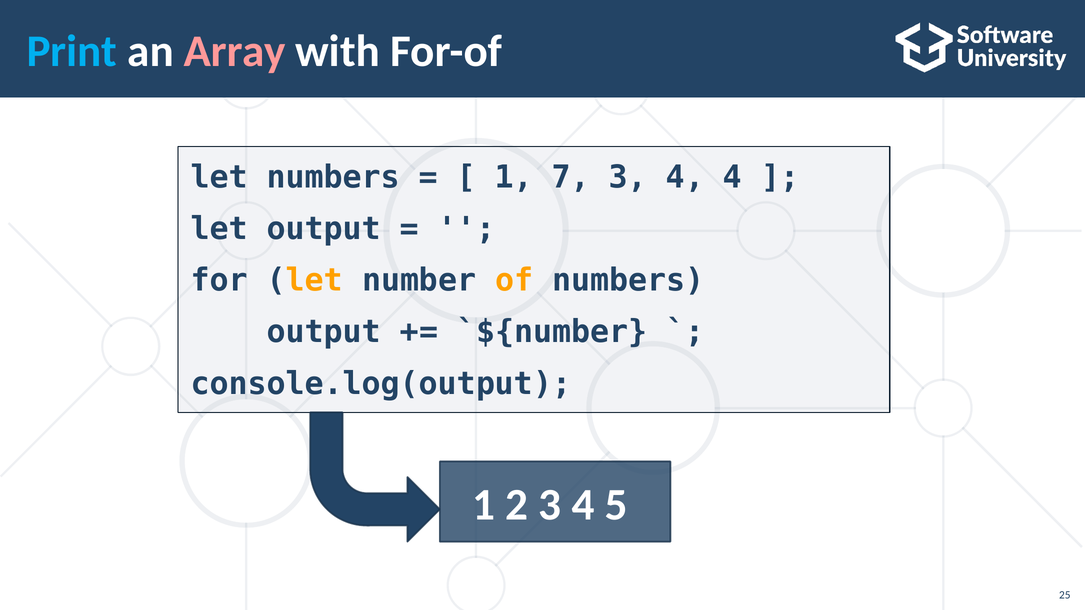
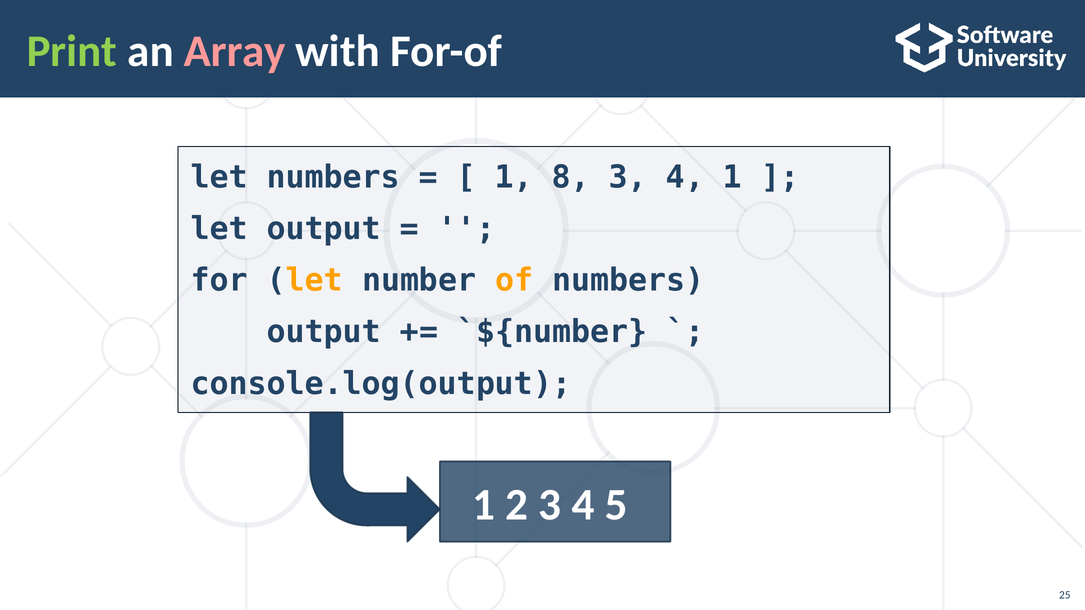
Print colour: light blue -> light green (72, 51)
7: 7 -> 8 (571, 177)
4 4: 4 -> 1 (733, 177)
